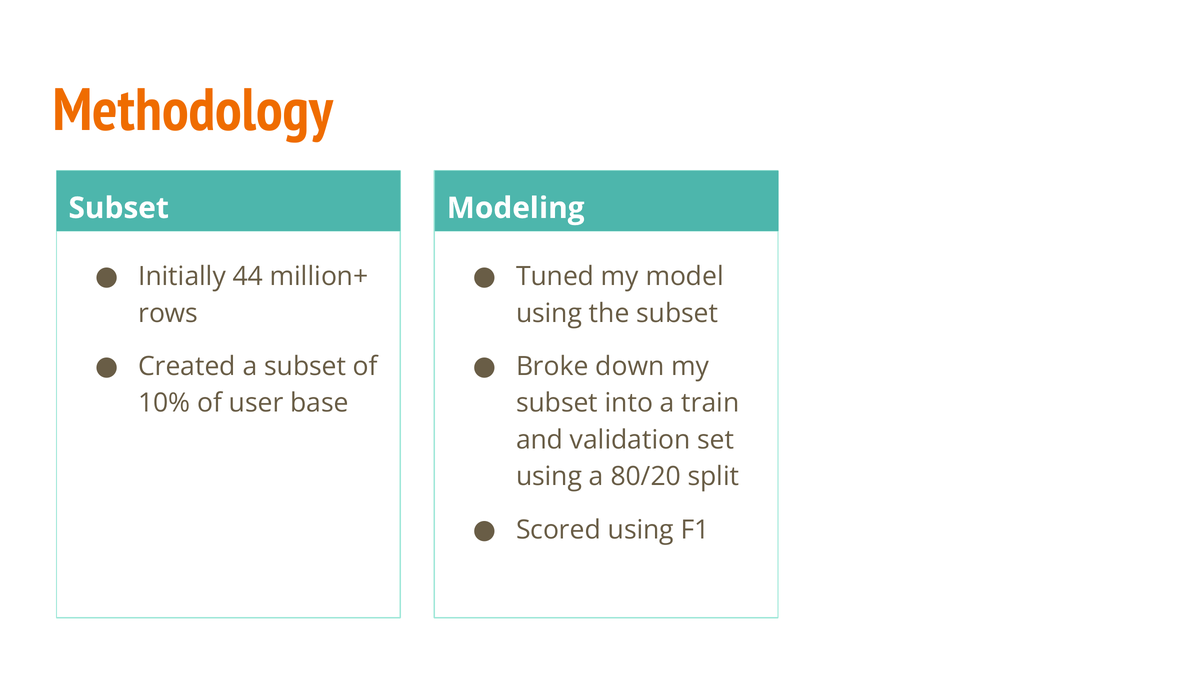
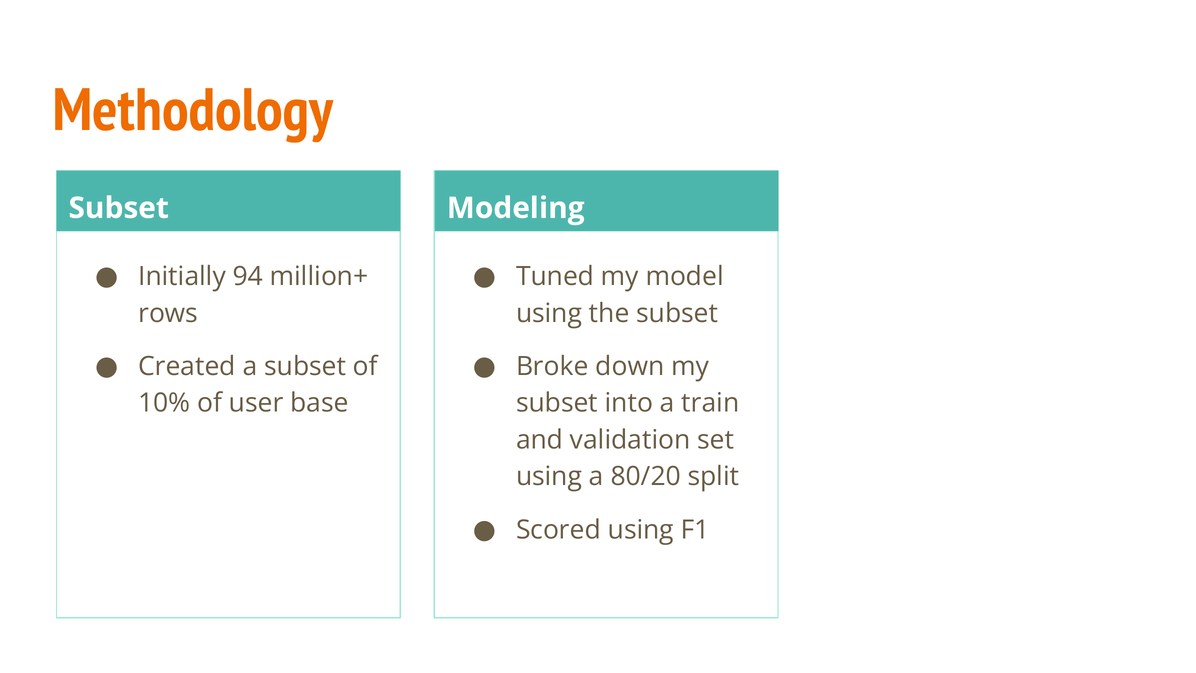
44: 44 -> 94 (248, 277)
